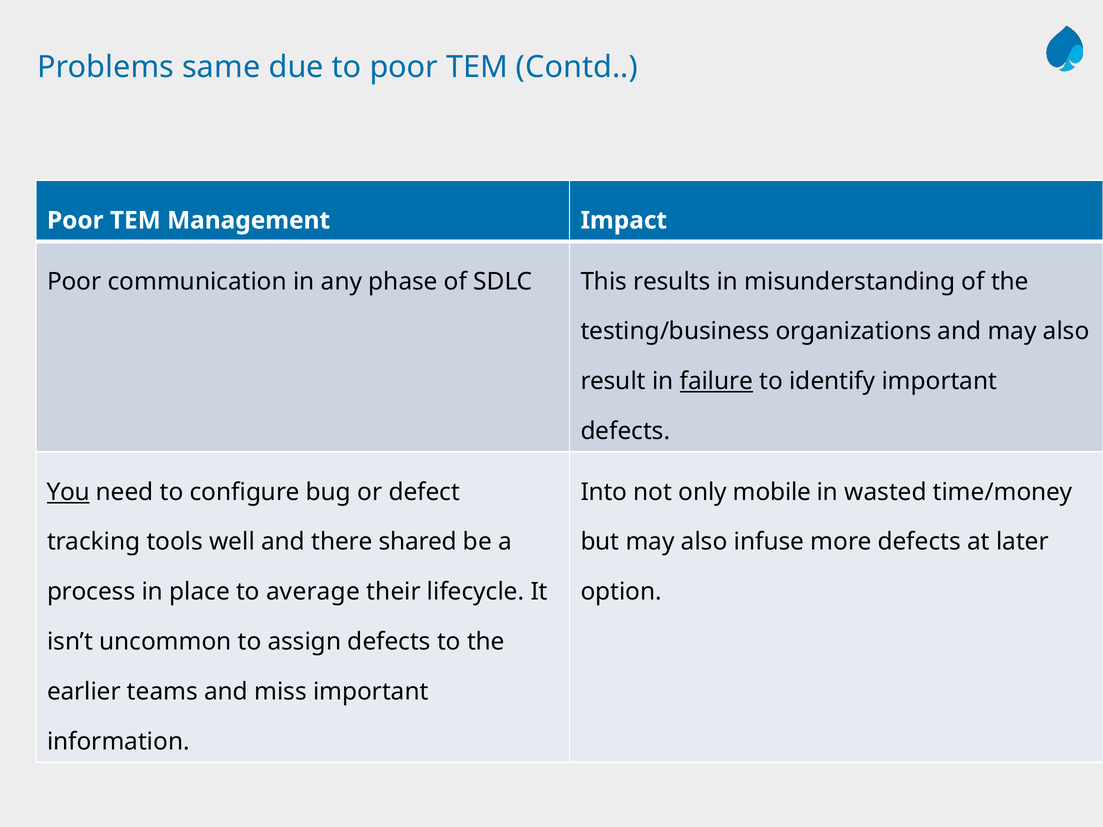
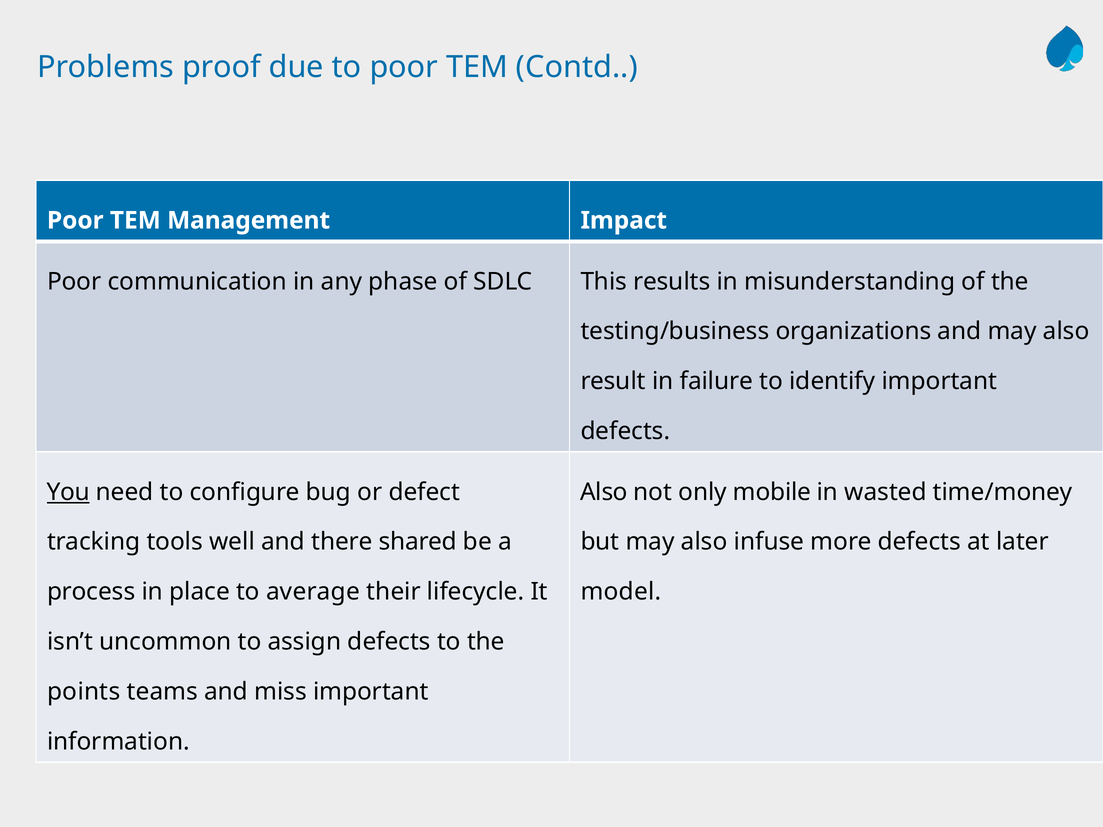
same: same -> proof (221, 67)
failure underline: present -> none (716, 381)
Into: Into -> Also (604, 492)
option: option -> model (621, 592)
earlier: earlier -> points (84, 692)
